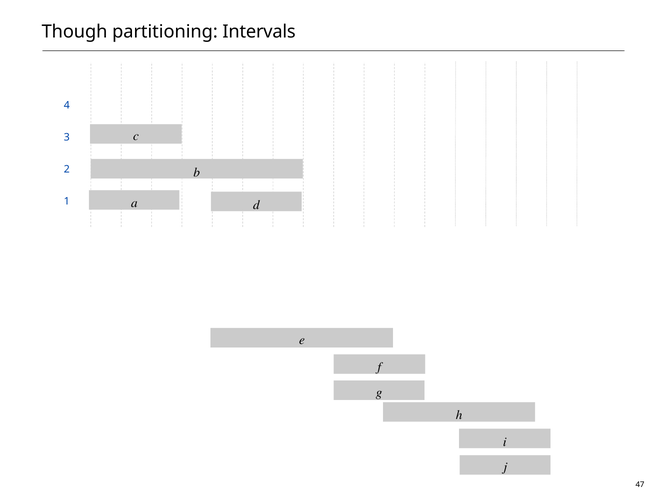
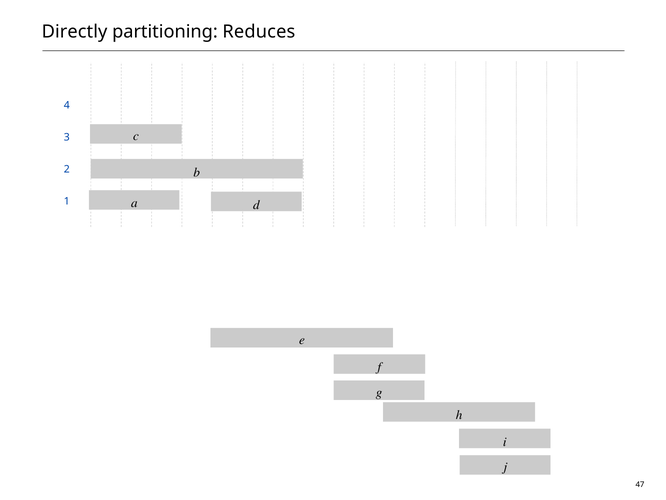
Though: Though -> Directly (74, 32)
Intervals: Intervals -> Reduces (259, 32)
